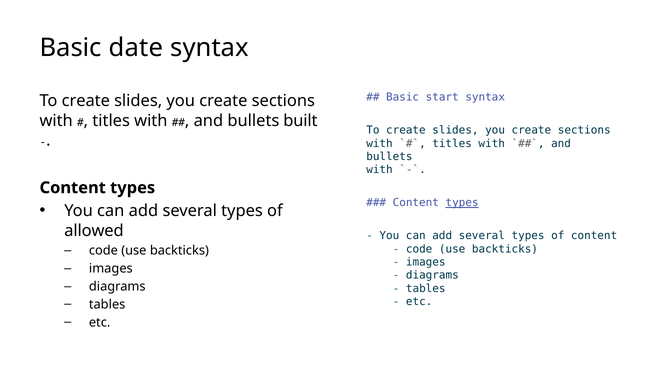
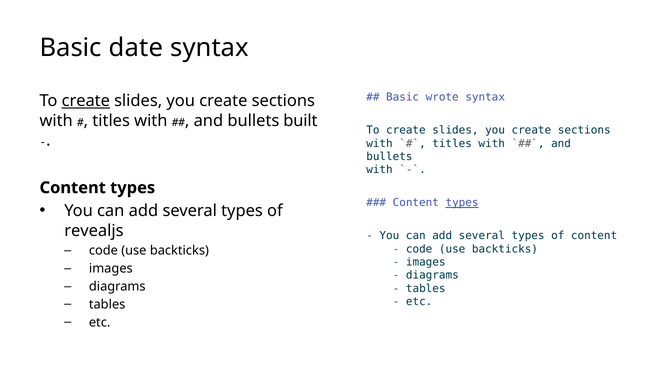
start: start -> wrote (442, 97)
create underline: none -> present (86, 101)
allowed: allowed -> revealjs (94, 230)
